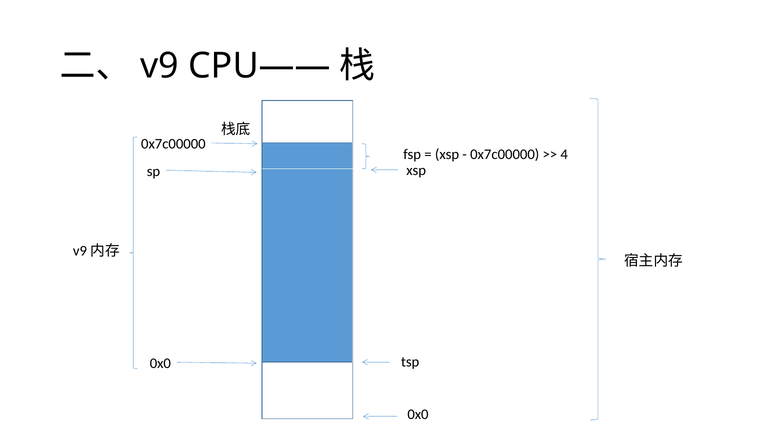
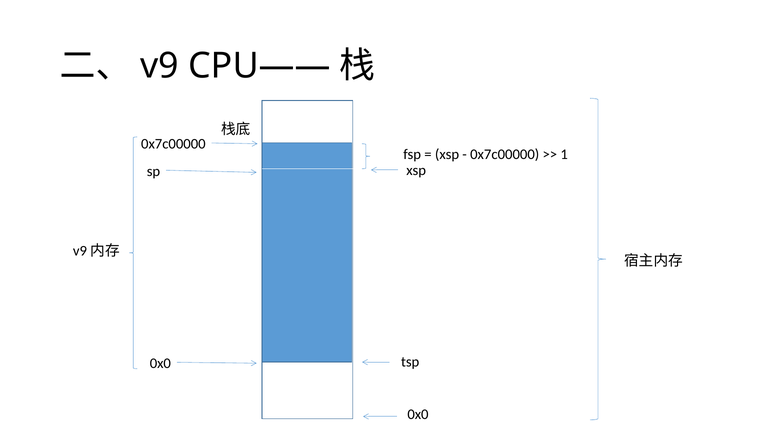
4: 4 -> 1 (564, 154)
